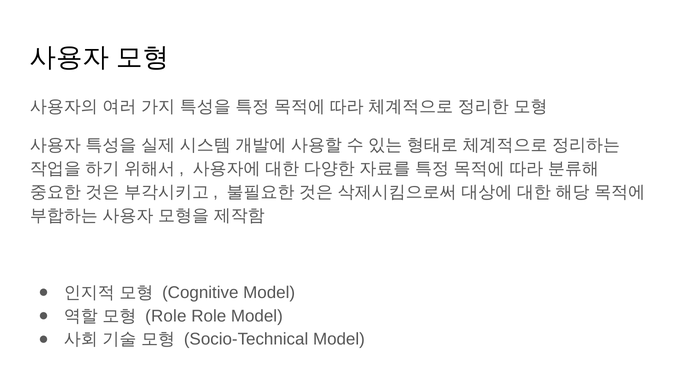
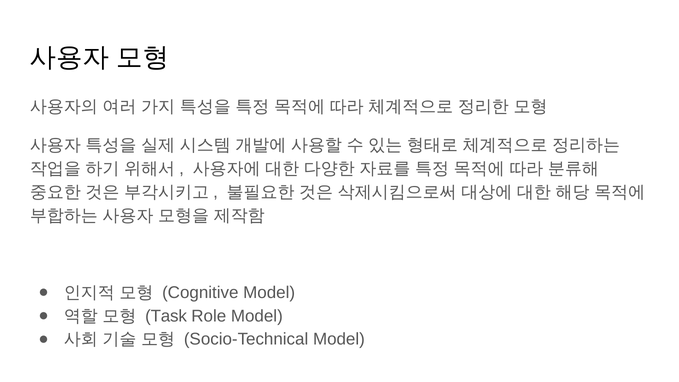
Role: Role -> Task (166, 316)
